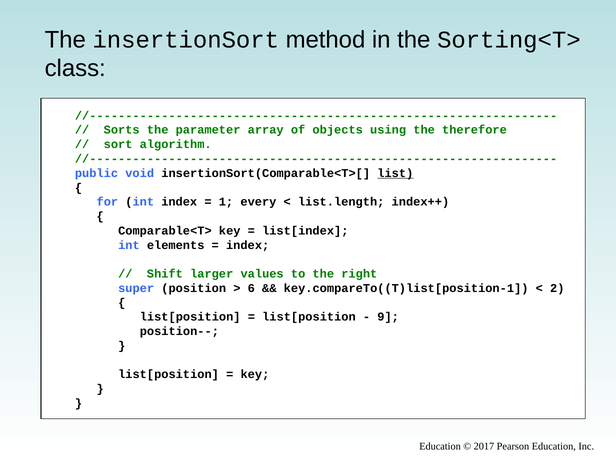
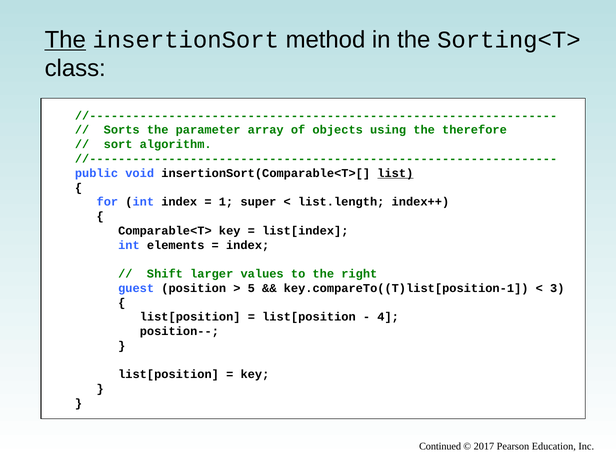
The underline: none -> present (65, 40)
every: every -> super (258, 202)
super: super -> guest (136, 288)
6: 6 -> 5 (251, 288)
2: 2 -> 3 (557, 288)
9: 9 -> 4 (388, 317)
Education: Education -> Continued (440, 446)
